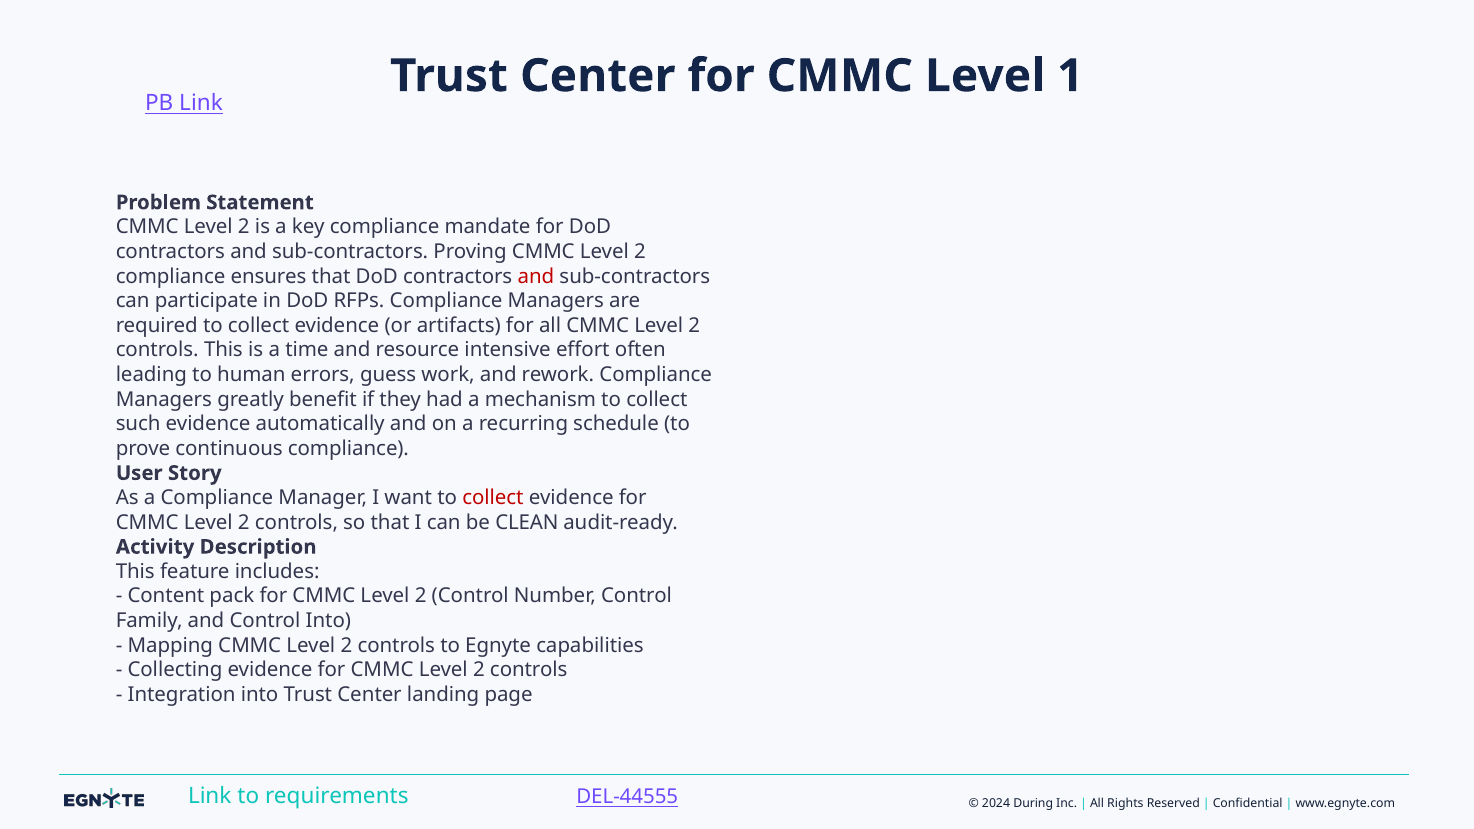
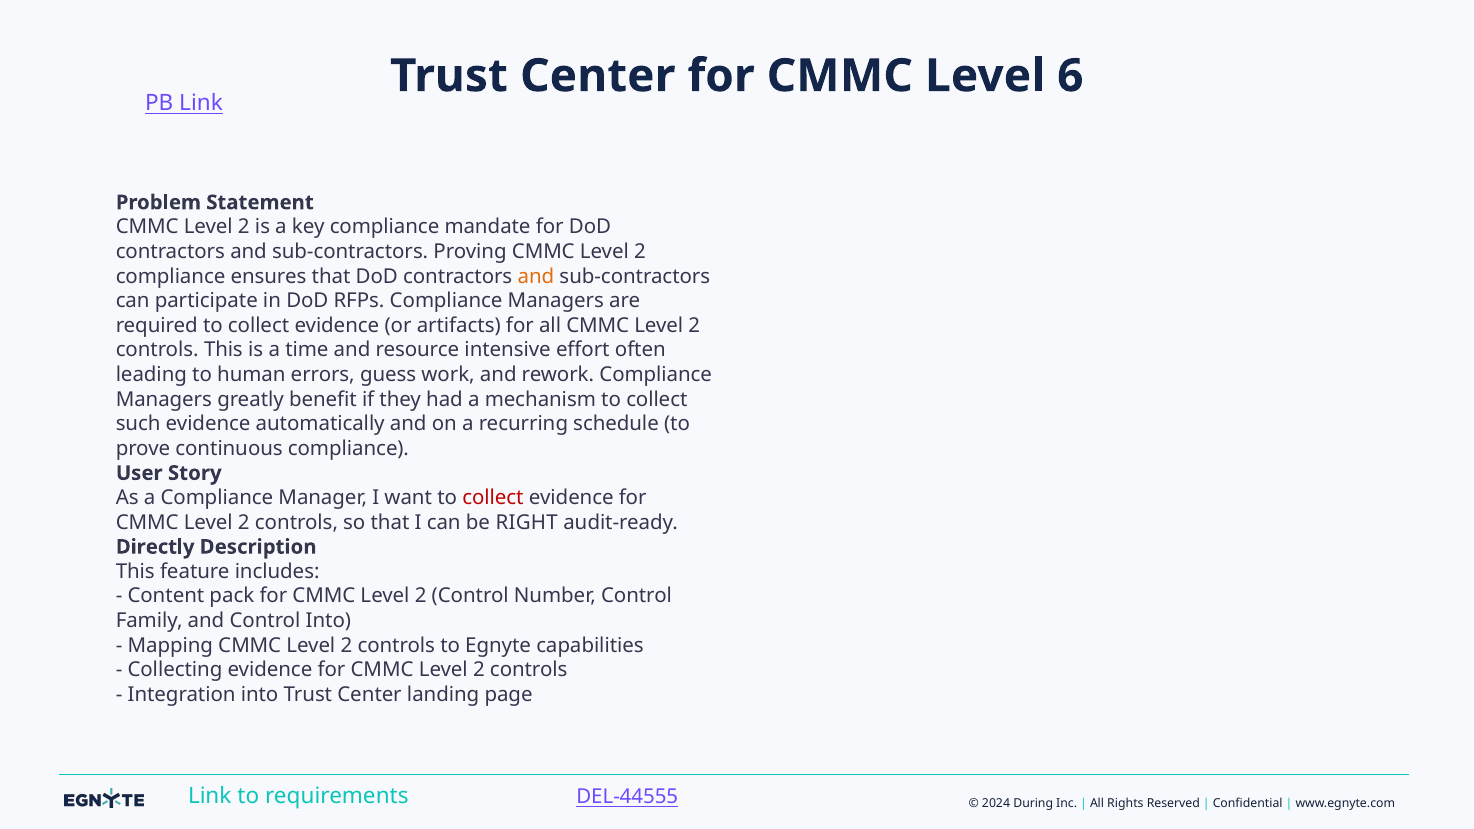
1: 1 -> 6 (1070, 76)
and colour: red -> orange (536, 276)
CLEAN: CLEAN -> RIGHT (527, 522)
Activity: Activity -> Directly (155, 547)
